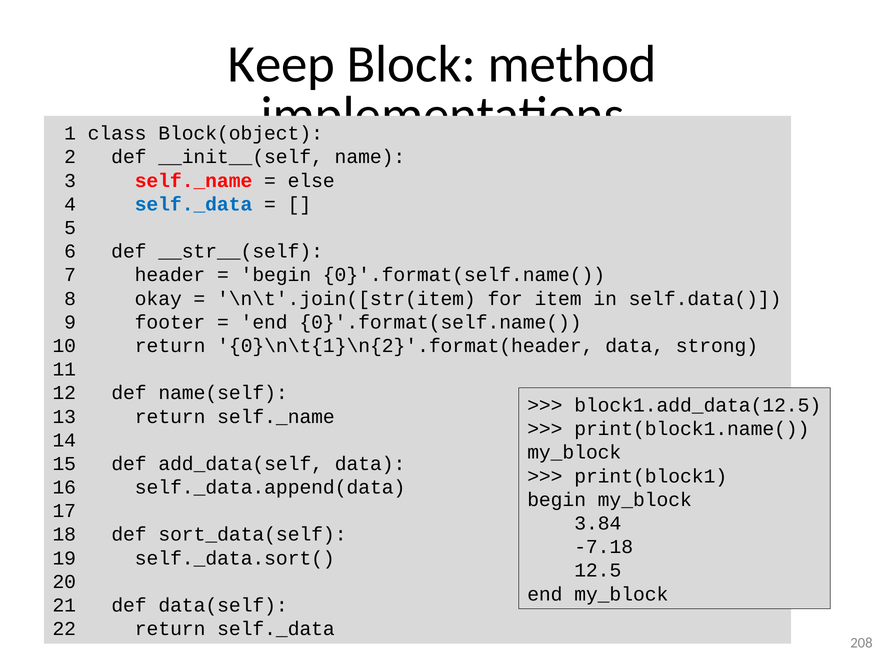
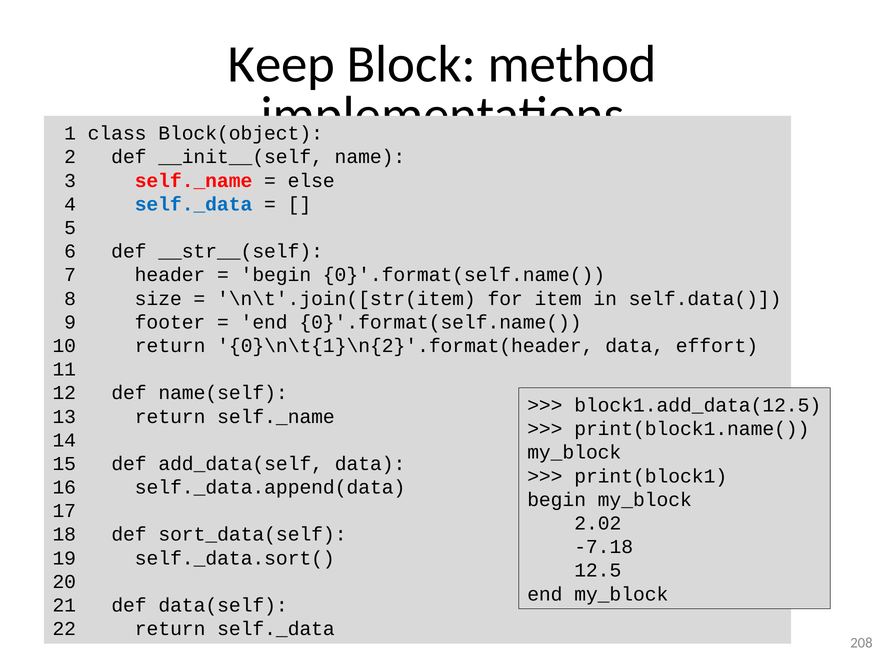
okay: okay -> size (158, 298)
strong: strong -> effort (717, 346)
3.84: 3.84 -> 2.02 (598, 523)
